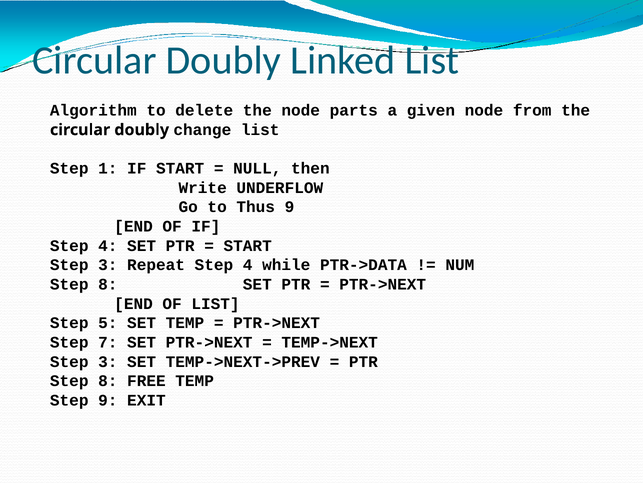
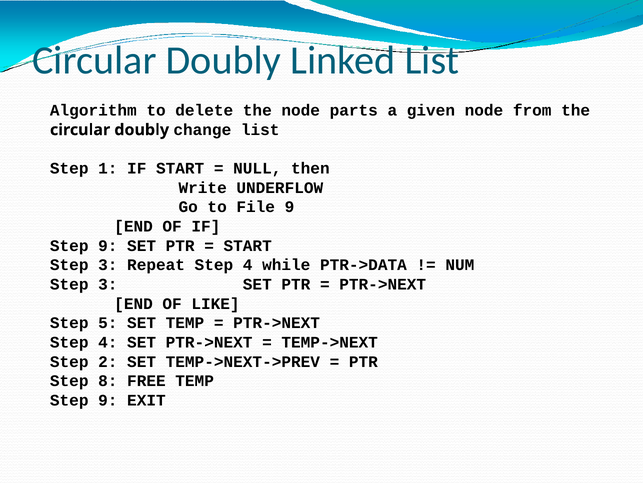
Thus: Thus -> File (256, 207)
4: 4 -> 9 (108, 245)
8: 8 -> 3 (108, 284)
OF LIST: LIST -> LIKE (216, 303)
7: 7 -> 4 (108, 342)
3: 3 -> 2 (108, 361)
